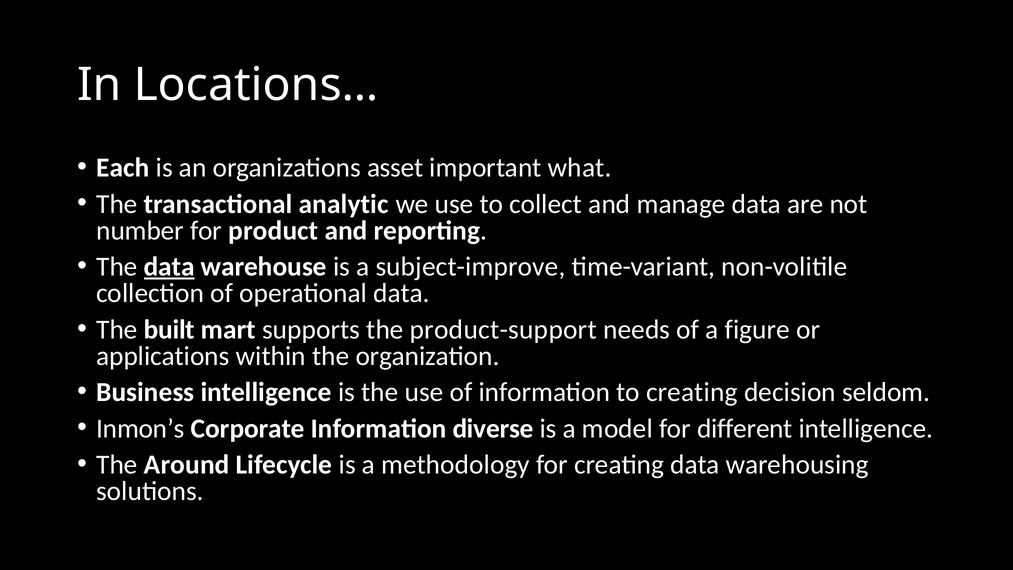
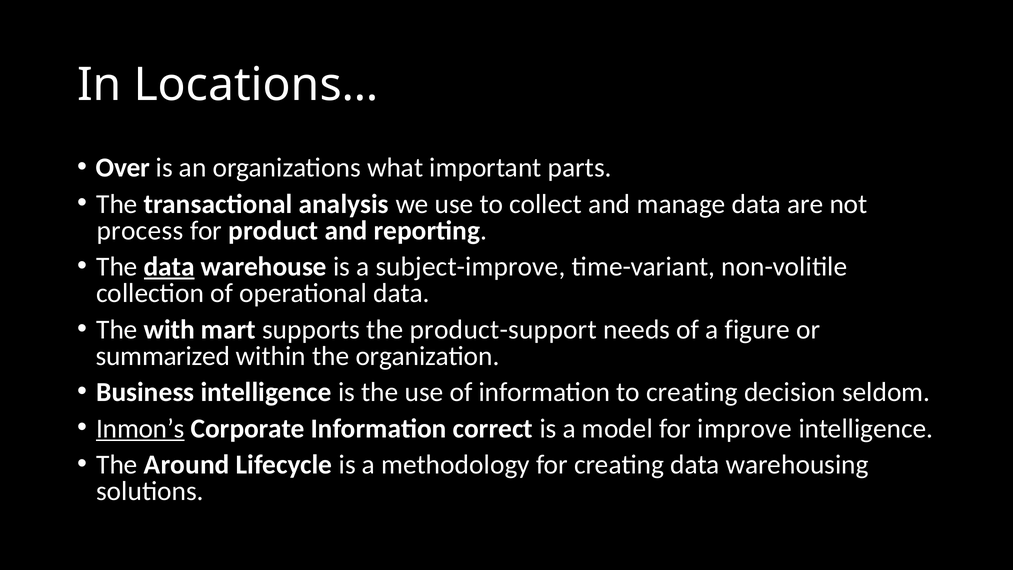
Each: Each -> Over (123, 168)
asset: asset -> what (395, 168)
what: what -> parts (580, 168)
analytic: analytic -> analysis (344, 204)
number: number -> process (140, 231)
built: built -> with (169, 329)
applications: applications -> summarized (163, 356)
Inmon’s underline: none -> present (140, 428)
diverse: diverse -> correct (493, 428)
different: different -> improve (745, 428)
